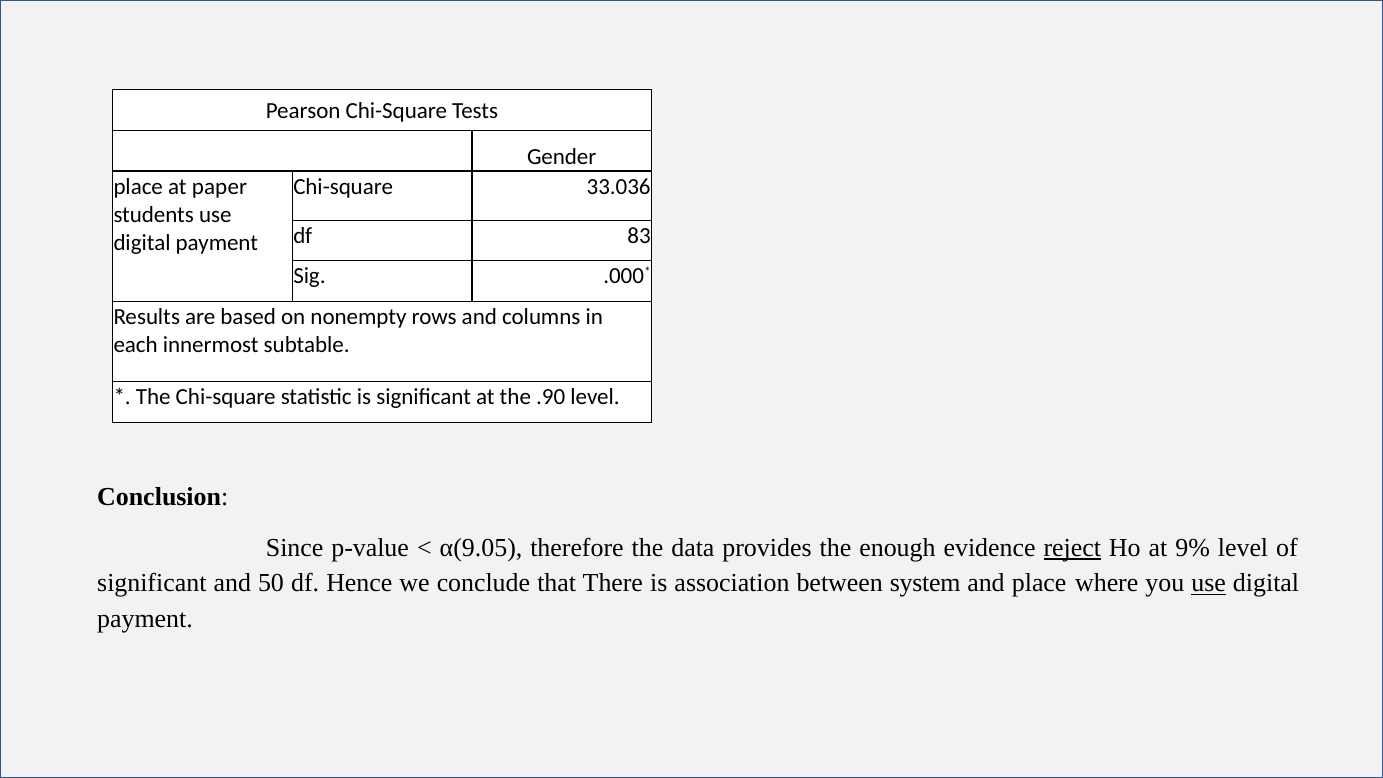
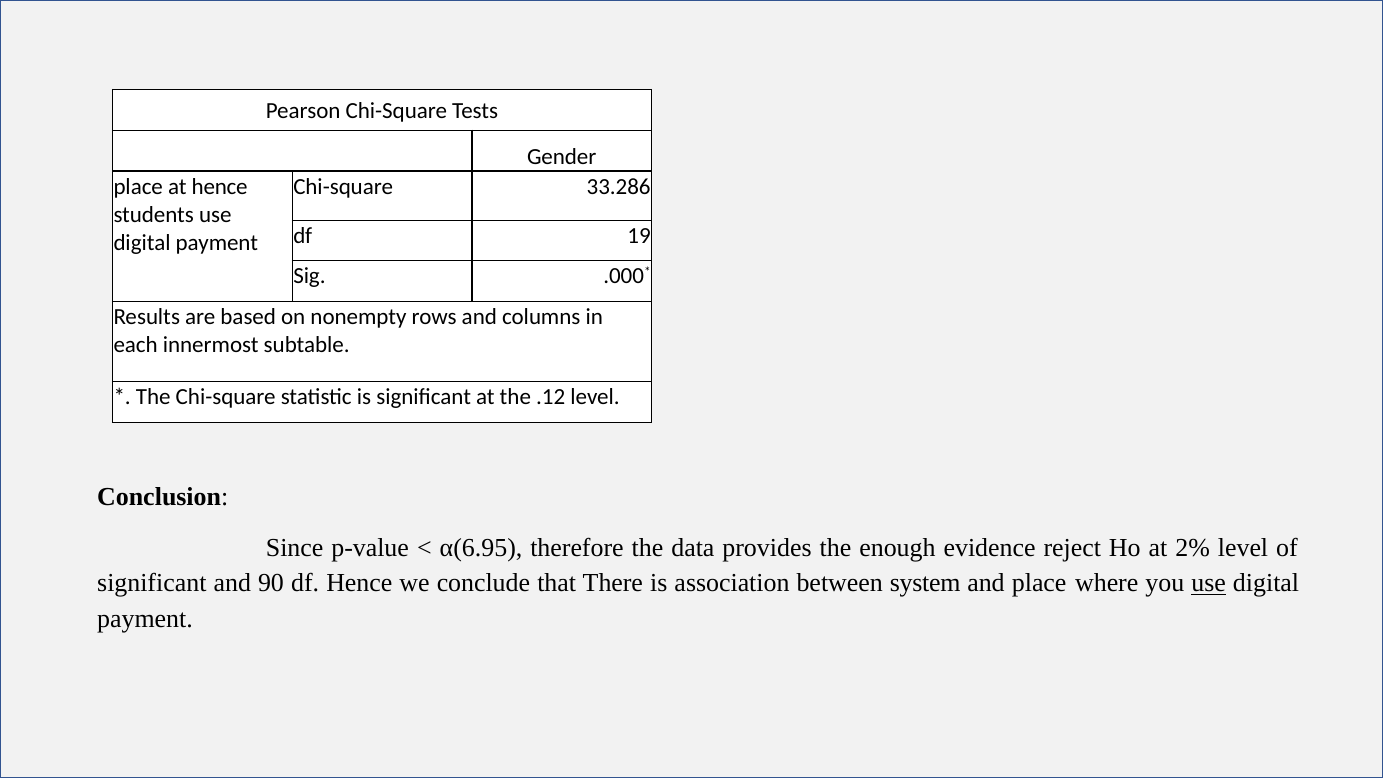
at paper: paper -> hence (220, 186)
33.036: 33.036 -> 33.286 (619, 186)
83: 83 -> 19 (639, 236)
.90: .90 -> .12 (551, 397)
α(9.05: α(9.05 -> α(6.95 (481, 548)
reject underline: present -> none (1072, 548)
9%: 9% -> 2% (1193, 548)
50: 50 -> 90 (271, 583)
